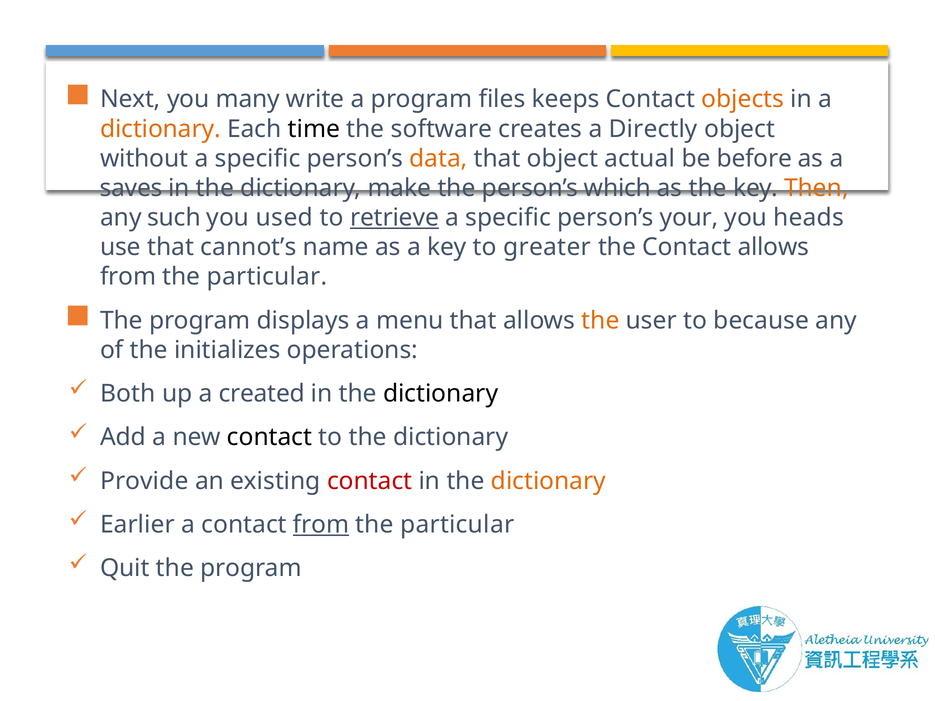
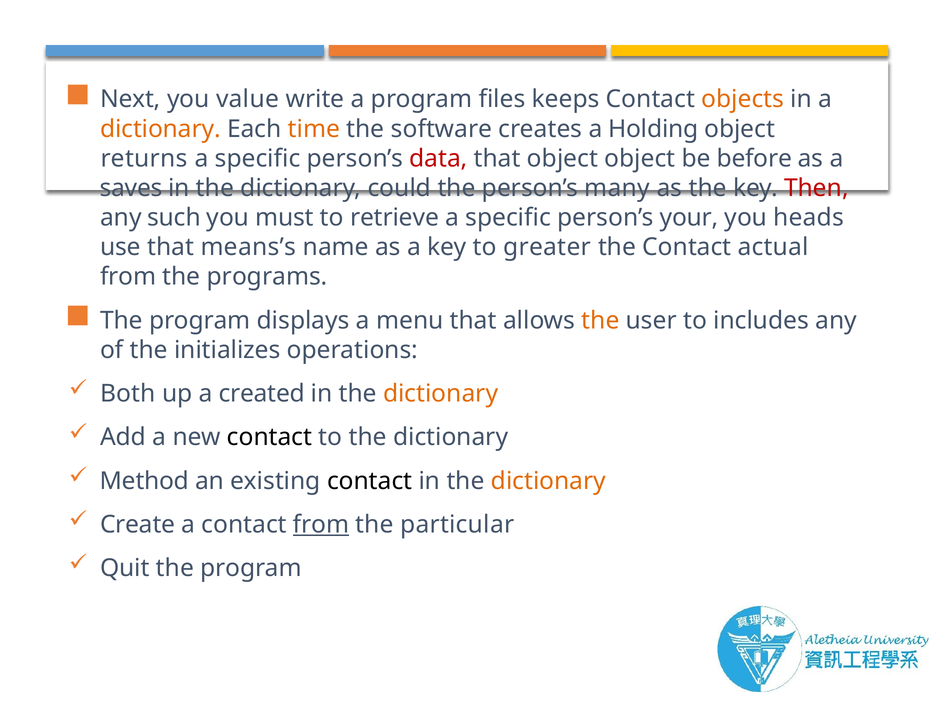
many: many -> value (248, 99)
time colour: black -> orange (314, 129)
Directly: Directly -> Holding (653, 129)
without: without -> returns (144, 159)
data colour: orange -> red (438, 159)
object actual: actual -> object (640, 159)
make: make -> could (399, 188)
which: which -> many (617, 188)
Then colour: orange -> red (816, 188)
used: used -> must (285, 218)
retrieve underline: present -> none (395, 218)
cannot’s: cannot’s -> means’s (248, 247)
Contact allows: allows -> actual (773, 247)
particular: particular -> programs (267, 277)
because: because -> includes (761, 321)
dictionary colour: black -> orange (441, 394)
Provide: Provide -> Method (144, 481)
contact colour: red -> black (370, 481)
Earlier: Earlier -> Create (138, 525)
